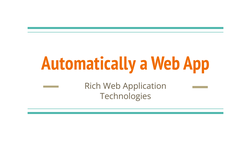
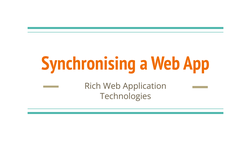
Automatically: Automatically -> Synchronising (89, 64)
